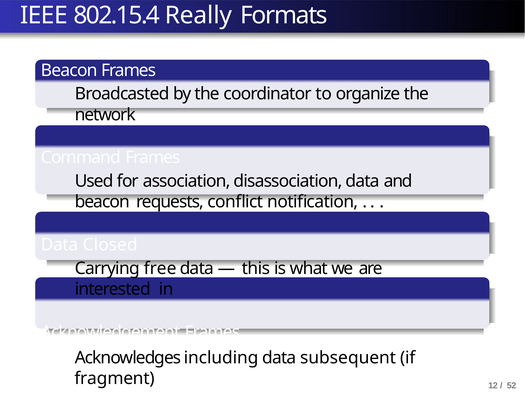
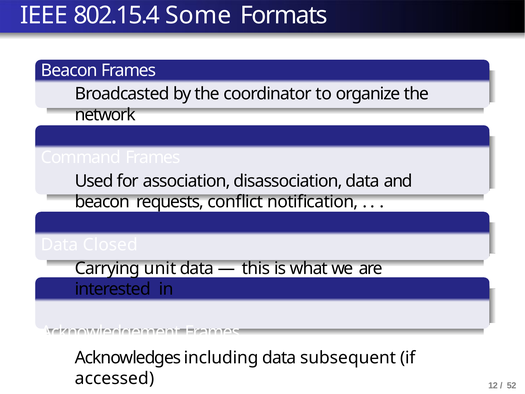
Really: Really -> Some (198, 16)
free: free -> unit (160, 268)
fragment: fragment -> accessed (115, 379)
